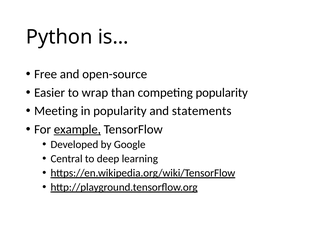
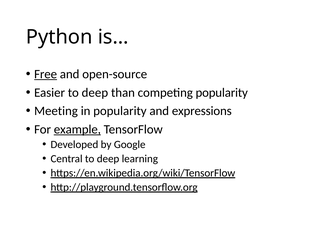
Free underline: none -> present (46, 74)
Easier to wrap: wrap -> deep (95, 93)
statements: statements -> expressions (202, 111)
